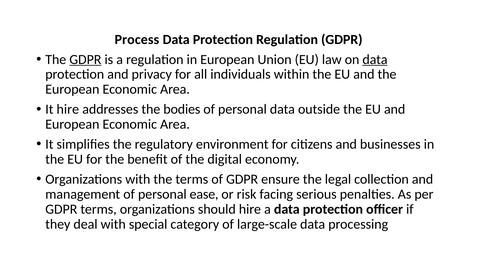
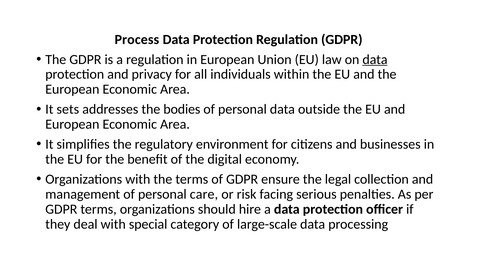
GDPR underline: present -> none (85, 59)
It hire: hire -> sets (68, 109)
ease: ease -> care (204, 194)
